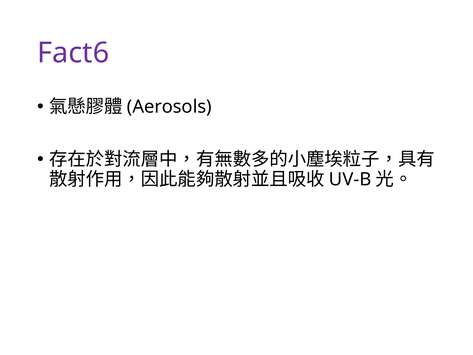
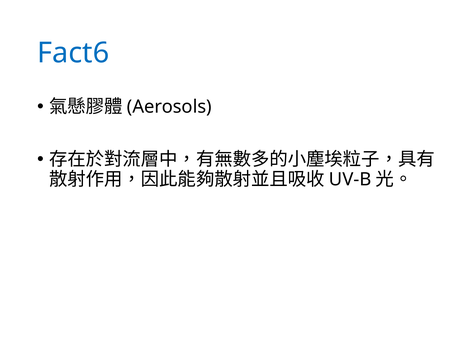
Fact6 colour: purple -> blue (73, 53)
